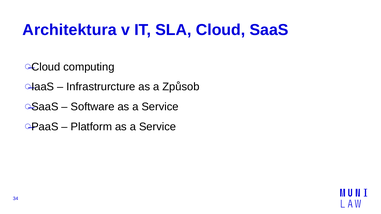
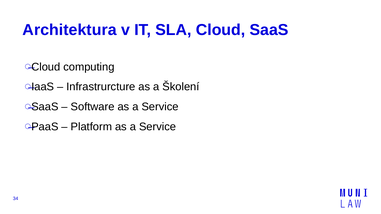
Způsob: Způsob -> Školení (181, 87)
